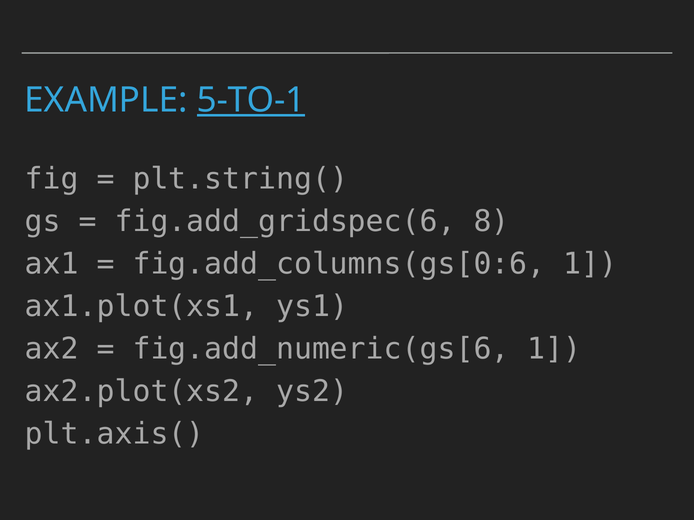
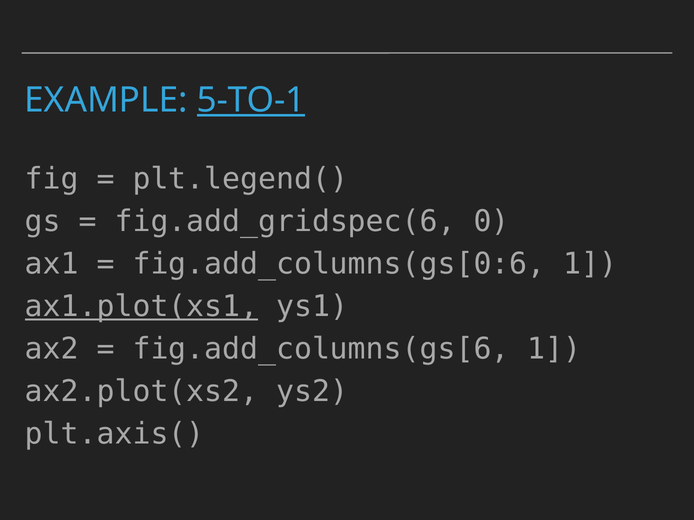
plt.string(: plt.string( -> plt.legend( (240, 179)
8: 8 -> 0 (491, 222)
ax1.plot(xs1 underline: none -> present (142, 307)
fig.add_numeric(gs[6: fig.add_numeric(gs[6 -> fig.add_columns(gs[6 (321, 349)
